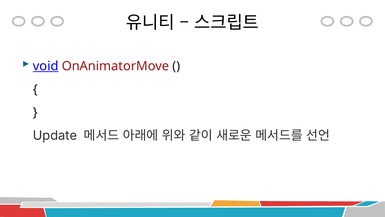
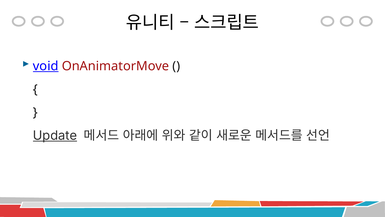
Update underline: none -> present (55, 135)
